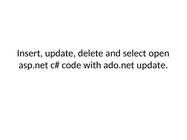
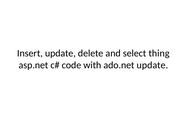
open: open -> thing (159, 53)
